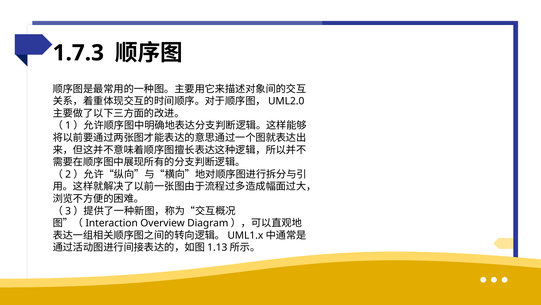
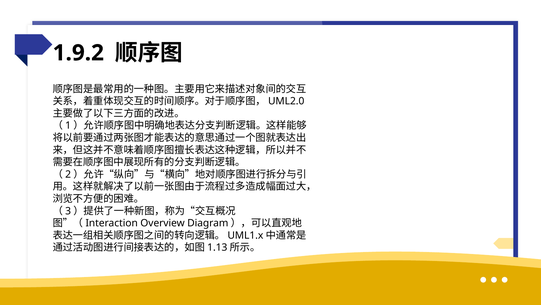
1.7.3: 1.7.3 -> 1.9.2 (78, 53)
